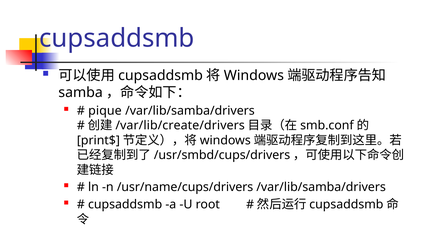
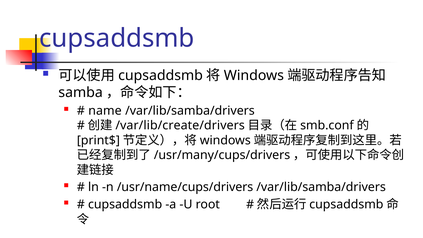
pique: pique -> name (105, 111)
/usr/smbd/cups/drivers: /usr/smbd/cups/drivers -> /usr/many/cups/drivers (222, 155)
